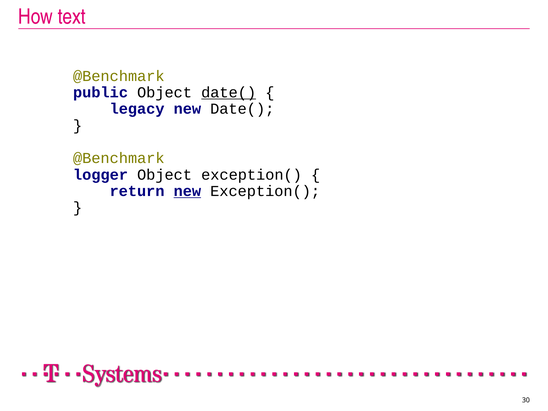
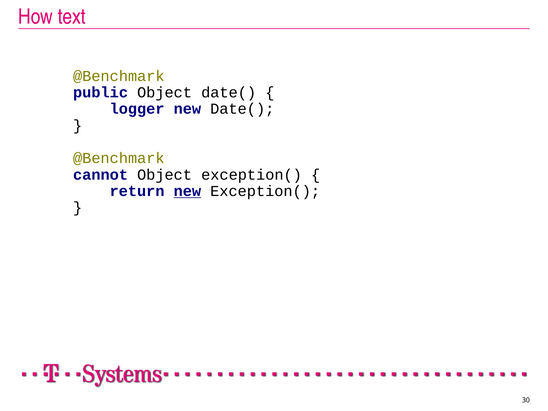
date( underline: present -> none (229, 92)
legacy: legacy -> logger (137, 109)
logger: logger -> cannot (101, 175)
